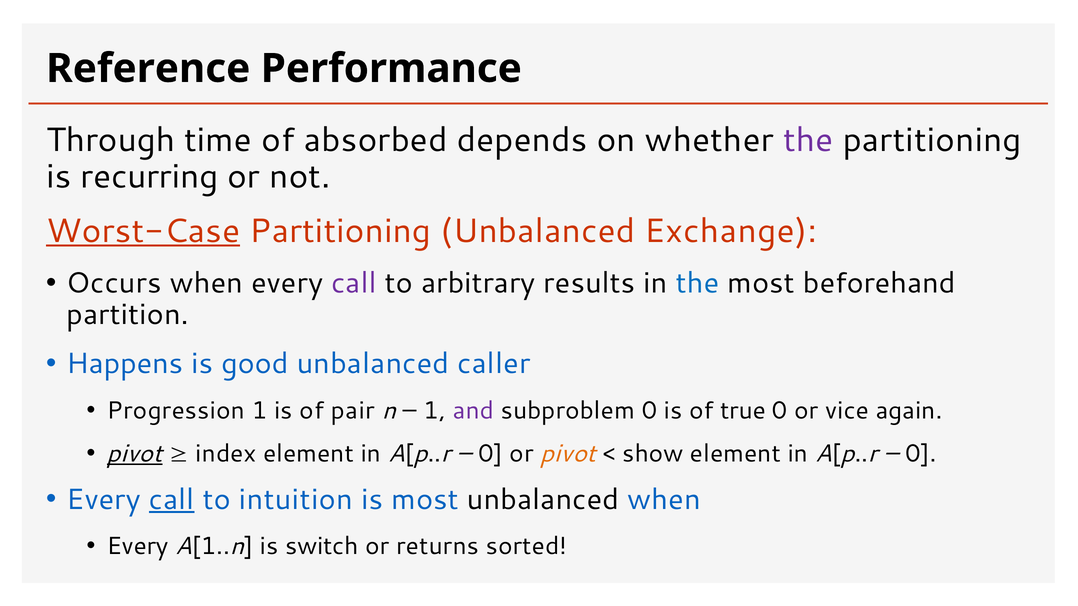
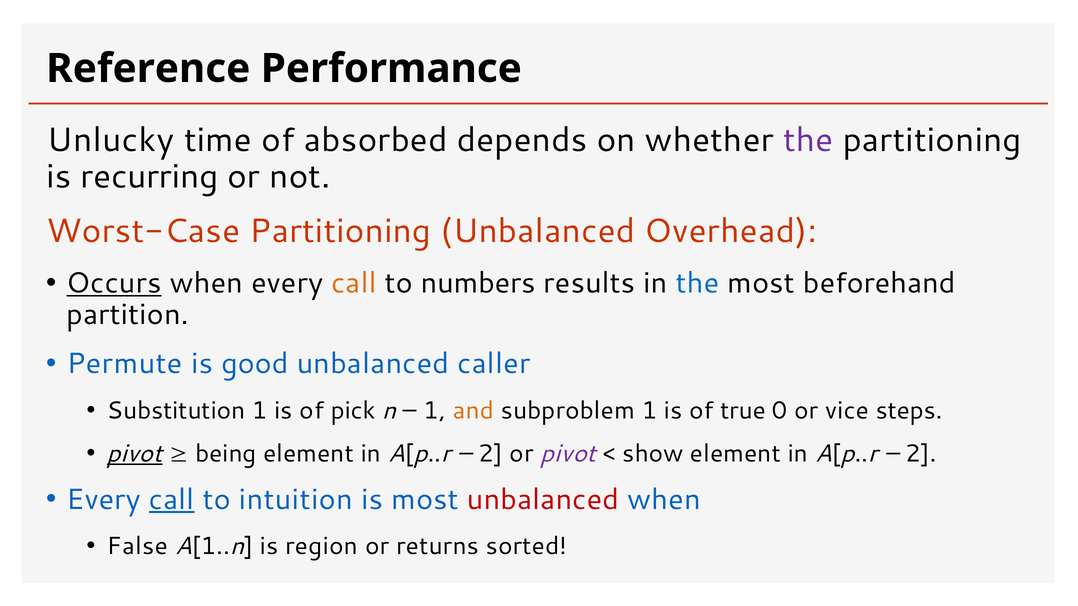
Through: Through -> Unlucky (110, 140)
Worst-Case underline: present -> none (143, 231)
Exchange: Exchange -> Overhead (731, 231)
Occurs underline: none -> present (114, 283)
call colour: purple -> orange (354, 283)
arbitrary: arbitrary -> numbers (478, 283)
Happens: Happens -> Permute (125, 364)
Progression: Progression -> Substitution (176, 411)
pair: pair -> pick (353, 411)
and colour: purple -> orange (473, 411)
subproblem 0: 0 -> 1 (649, 411)
again: again -> steps (909, 411)
index: index -> being (226, 454)
0: 0 -> 2 (490, 454)
pivot colour: orange -> purple (568, 454)
0: 0 -> 2 (921, 454)
unbalanced colour: black -> red (543, 500)
Every: Every -> False (137, 546)
switch: switch -> region (322, 546)
